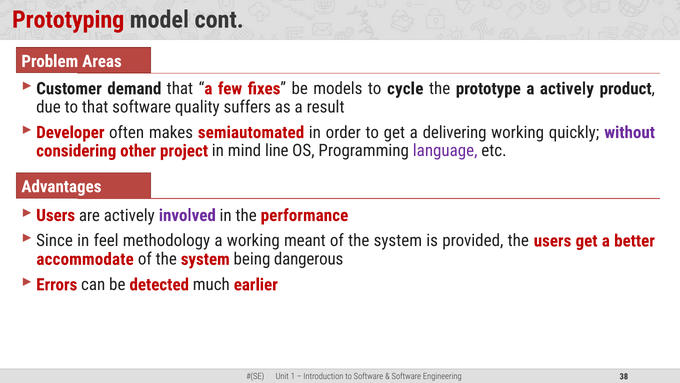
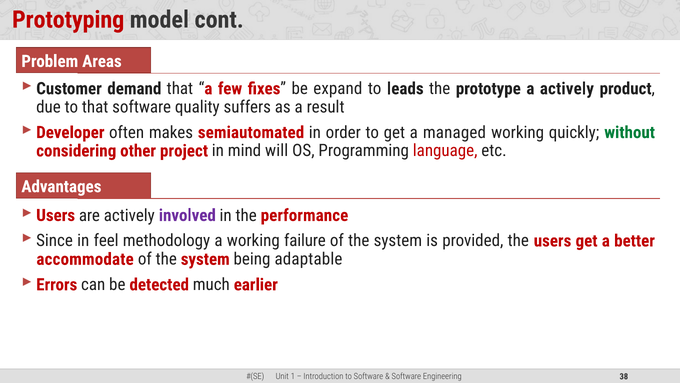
models: models -> expand (338, 89)
cycle: cycle -> leads (405, 89)
delivering: delivering -> managed (454, 132)
without colour: purple -> green (630, 132)
line: line -> will (277, 151)
language colour: purple -> red (445, 151)
meant: meant -> failure (305, 241)
dangerous: dangerous -> adaptable (308, 259)
